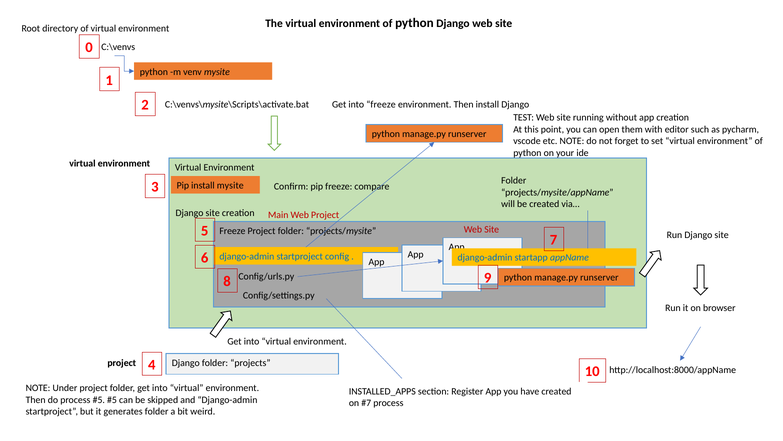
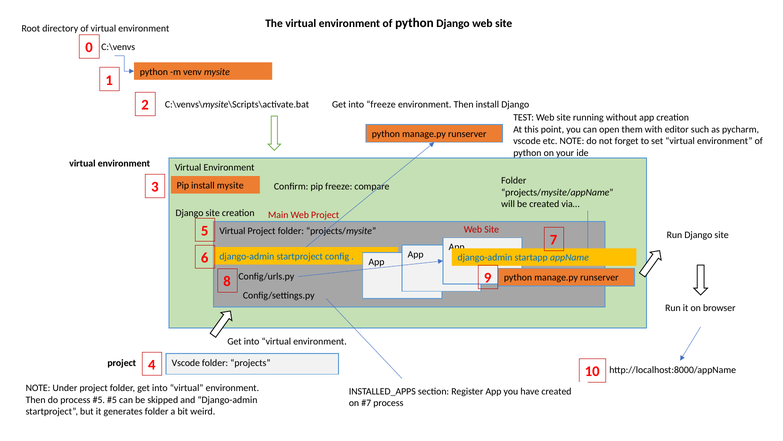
Freeze: Freeze -> Virtual (232, 231)
Django: Django -> Vscode (186, 363)
